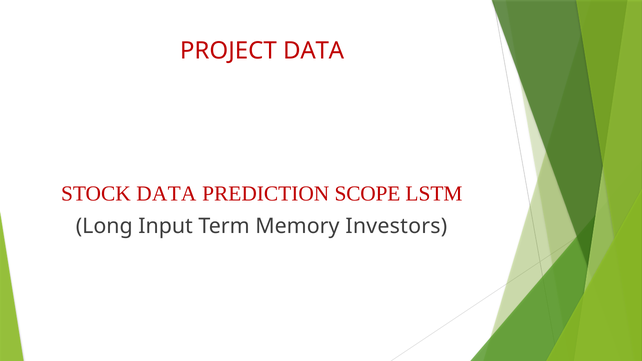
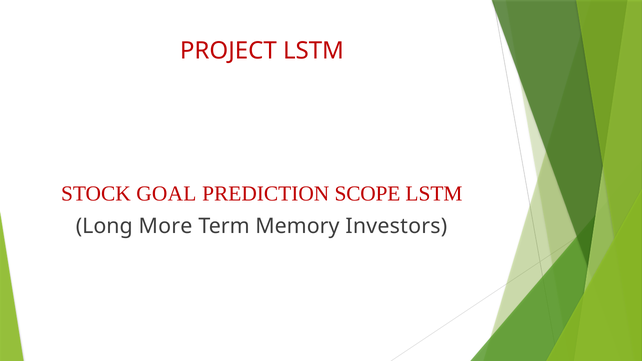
PROJECT DATA: DATA -> LSTM (313, 51)
STOCK DATA: DATA -> GOAL (166, 194)
Input: Input -> More (165, 226)
